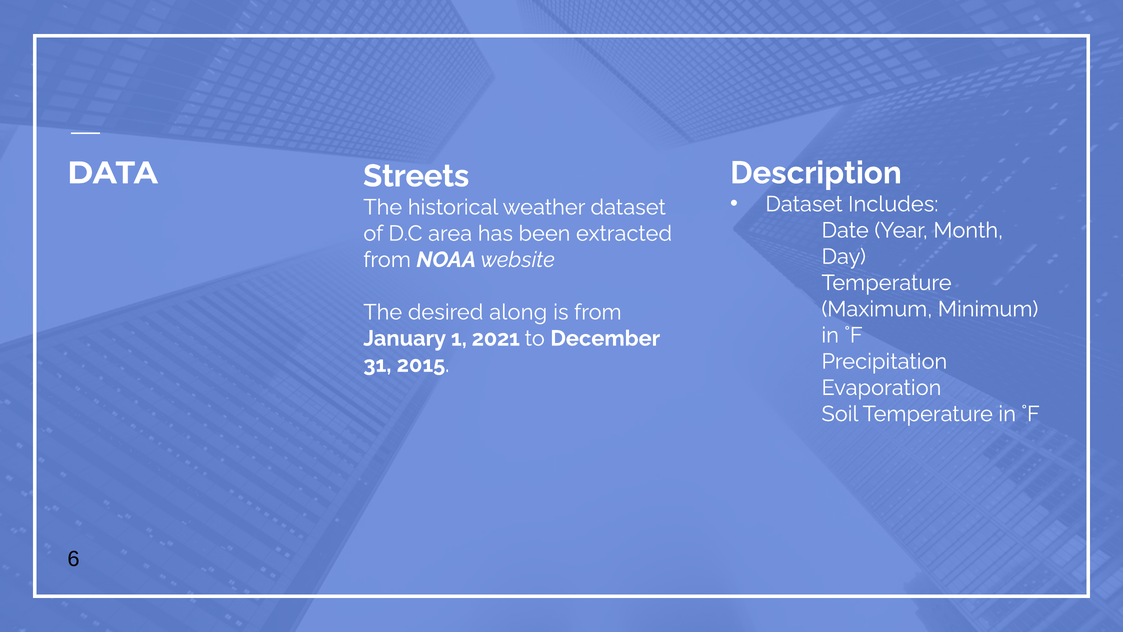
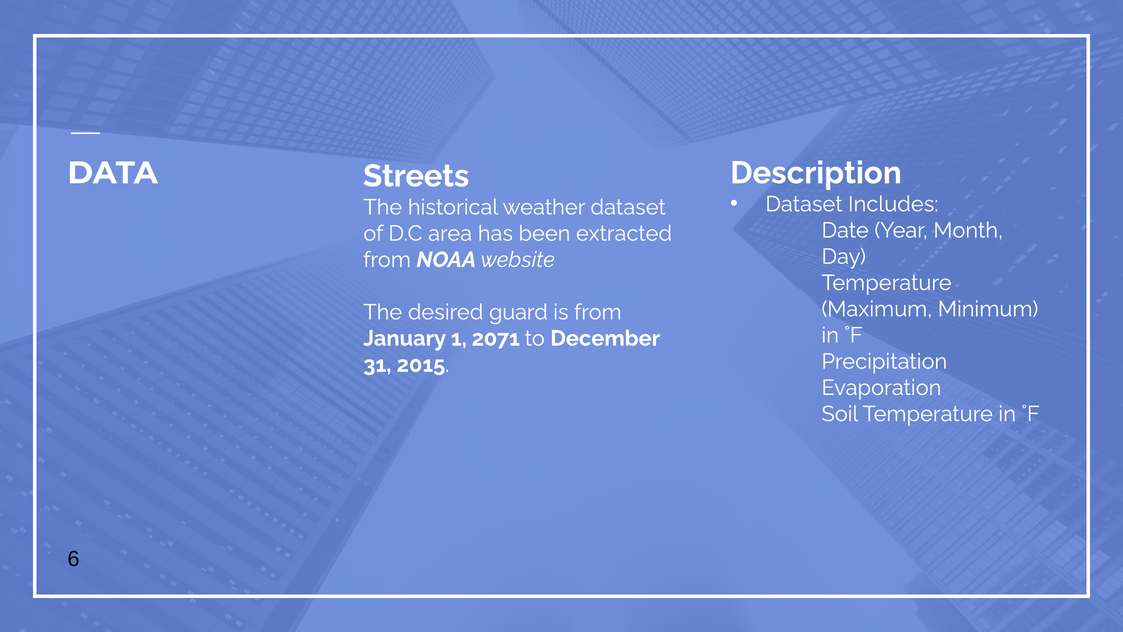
along: along -> guard (518, 312)
2021: 2021 -> 2071 (496, 338)
